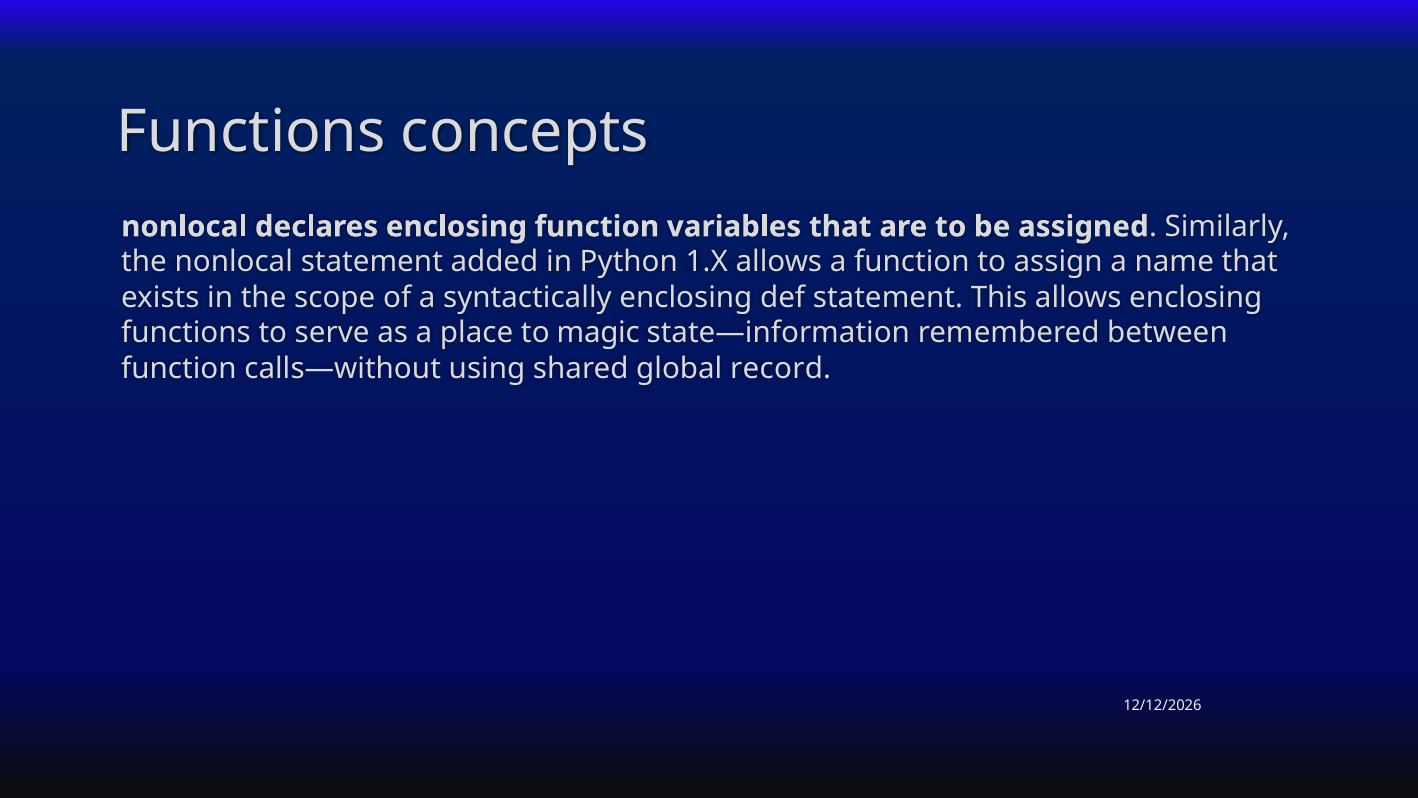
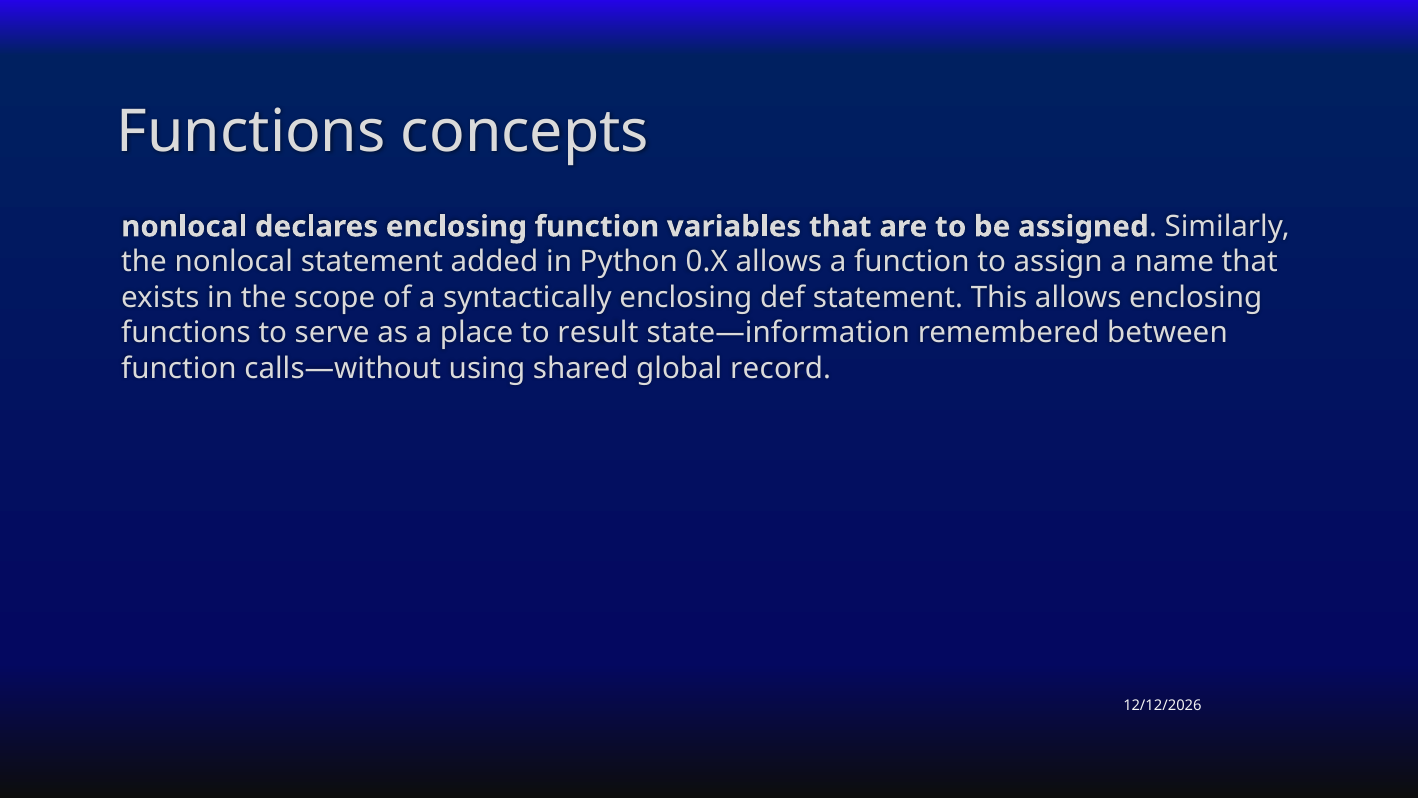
1.X: 1.X -> 0.X (707, 262)
magic: magic -> result (598, 333)
